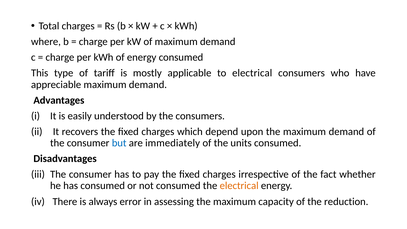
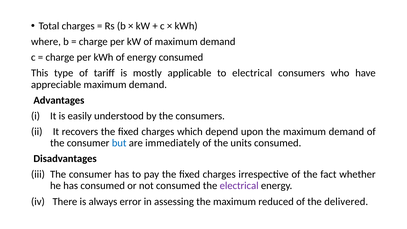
electrical colour: orange -> purple (239, 186)
capacity: capacity -> reduced (276, 201)
reduction: reduction -> delivered (346, 201)
